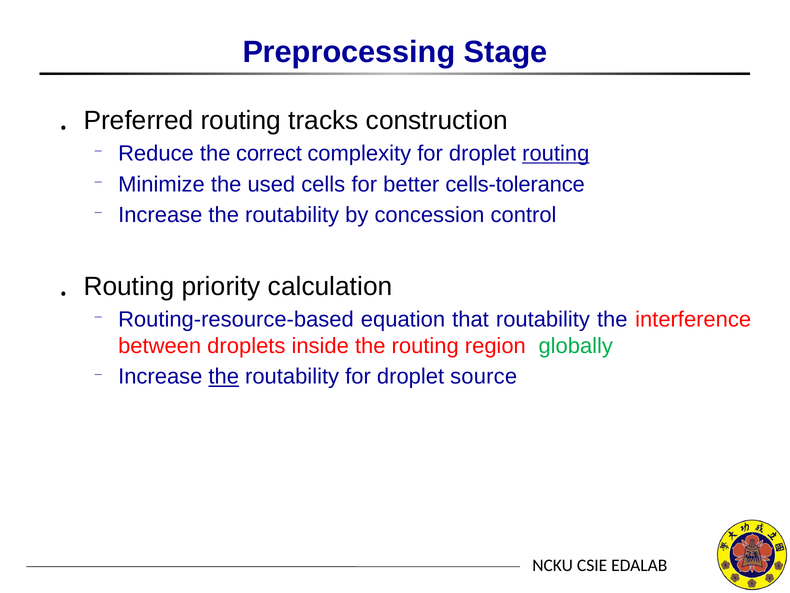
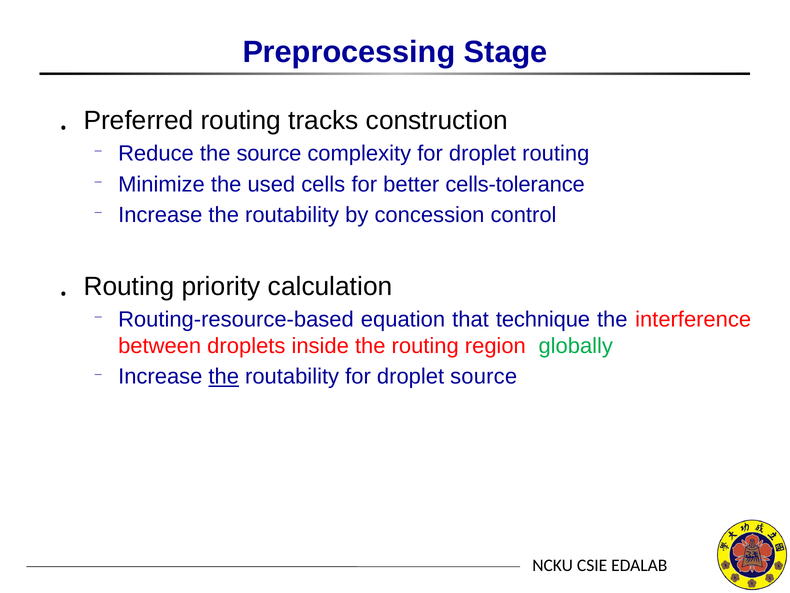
the correct: correct -> source (269, 153)
routing underline: present -> none (556, 153)
that routability: routability -> technique (543, 319)
